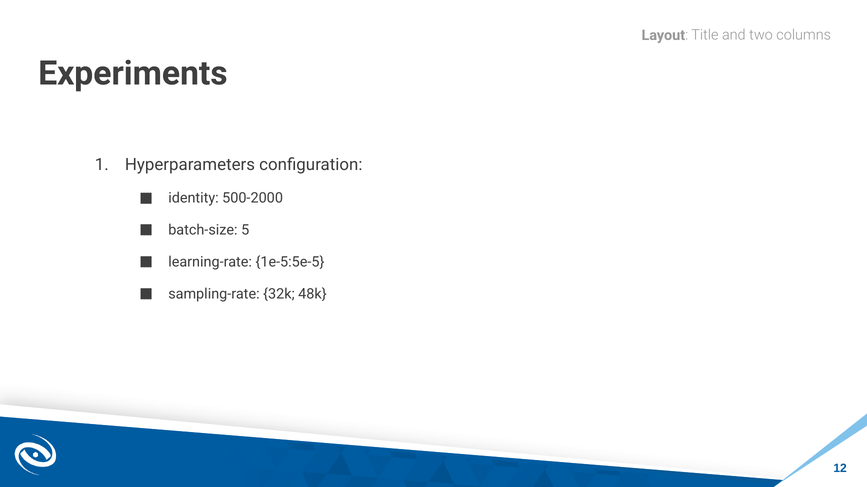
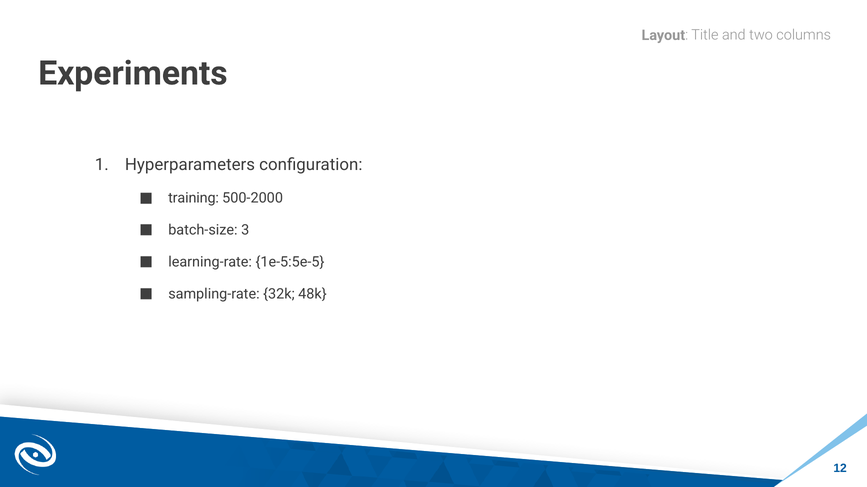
identity: identity -> training (194, 198)
5: 5 -> 3 (245, 230)
